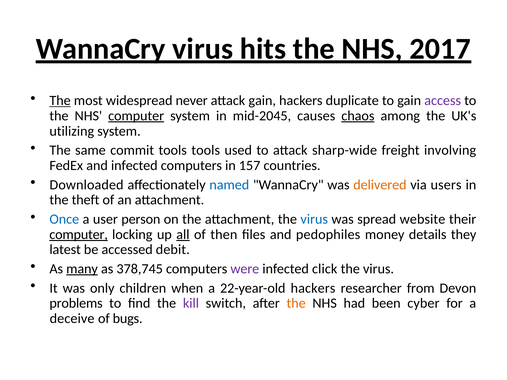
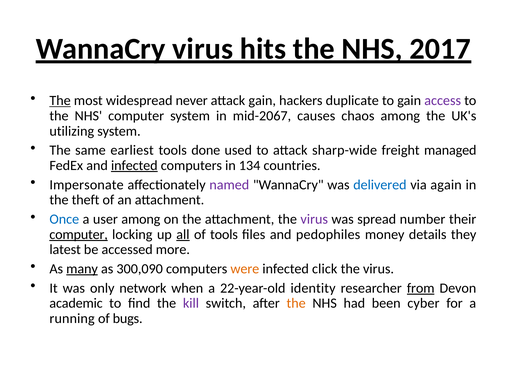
computer underline: present -> none (136, 116)
mid-2045: mid-2045 -> mid-2067 (262, 116)
chaos underline: present -> none (358, 116)
commit: commit -> earliest (132, 150)
tools tools: tools -> done (206, 150)
involving: involving -> managed (450, 150)
infected underline: none -> present (134, 166)
157: 157 -> 134 (250, 166)
Downloaded: Downloaded -> Impersonate (87, 185)
named colour: blue -> purple (229, 185)
delivered colour: orange -> blue (380, 185)
users: users -> again (446, 185)
user person: person -> among (141, 219)
virus colour: blue -> purple (314, 219)
website: website -> number (423, 219)
of then: then -> tools (224, 235)
debit: debit -> more (173, 250)
378,745: 378,745 -> 300,090 (140, 269)
were colour: purple -> orange (245, 269)
children: children -> network (143, 288)
22-year-old hackers: hackers -> identity (313, 288)
from underline: none -> present (421, 288)
problems: problems -> academic (76, 303)
deceive: deceive -> running (72, 319)
